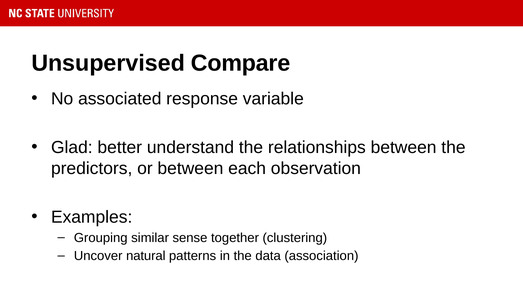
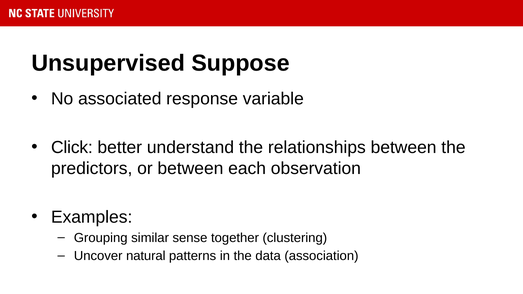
Compare: Compare -> Suppose (241, 63)
Glad: Glad -> Click (72, 148)
